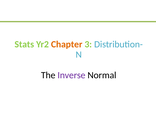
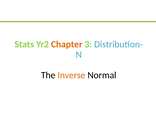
Inverse colour: purple -> orange (72, 75)
